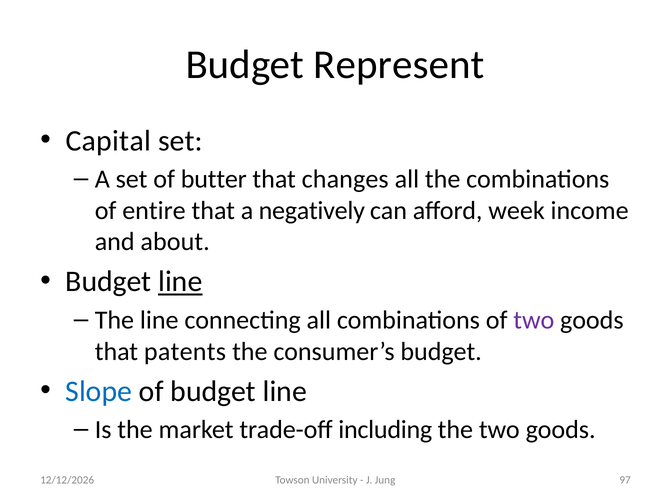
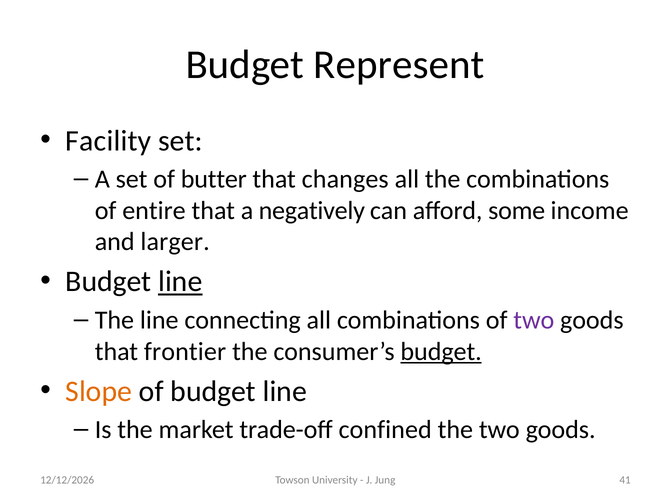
Capital: Capital -> Facility (108, 141)
week: week -> some (517, 211)
about: about -> larger (175, 242)
patents: patents -> frontier (185, 352)
budget underline: none -> present (441, 352)
Slope colour: blue -> orange (99, 391)
including: including -> confined (385, 430)
97: 97 -> 41 (625, 480)
